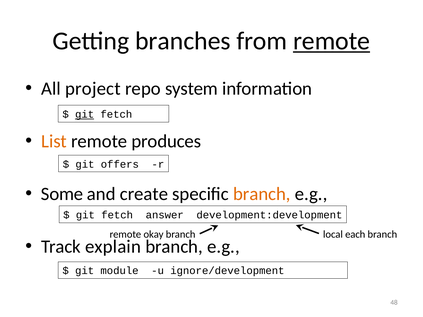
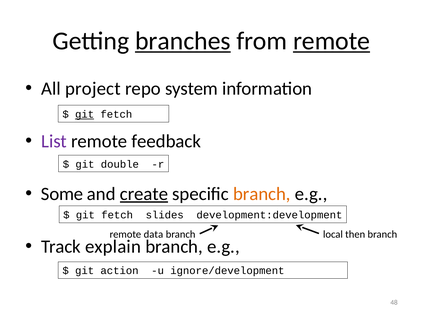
branches underline: none -> present (183, 41)
List colour: orange -> purple (54, 141)
produces: produces -> feedback (166, 141)
offers: offers -> double (120, 164)
create underline: none -> present (144, 194)
answer: answer -> slides (165, 215)
each: each -> then (355, 234)
okay: okay -> data (153, 235)
module: module -> action (120, 271)
